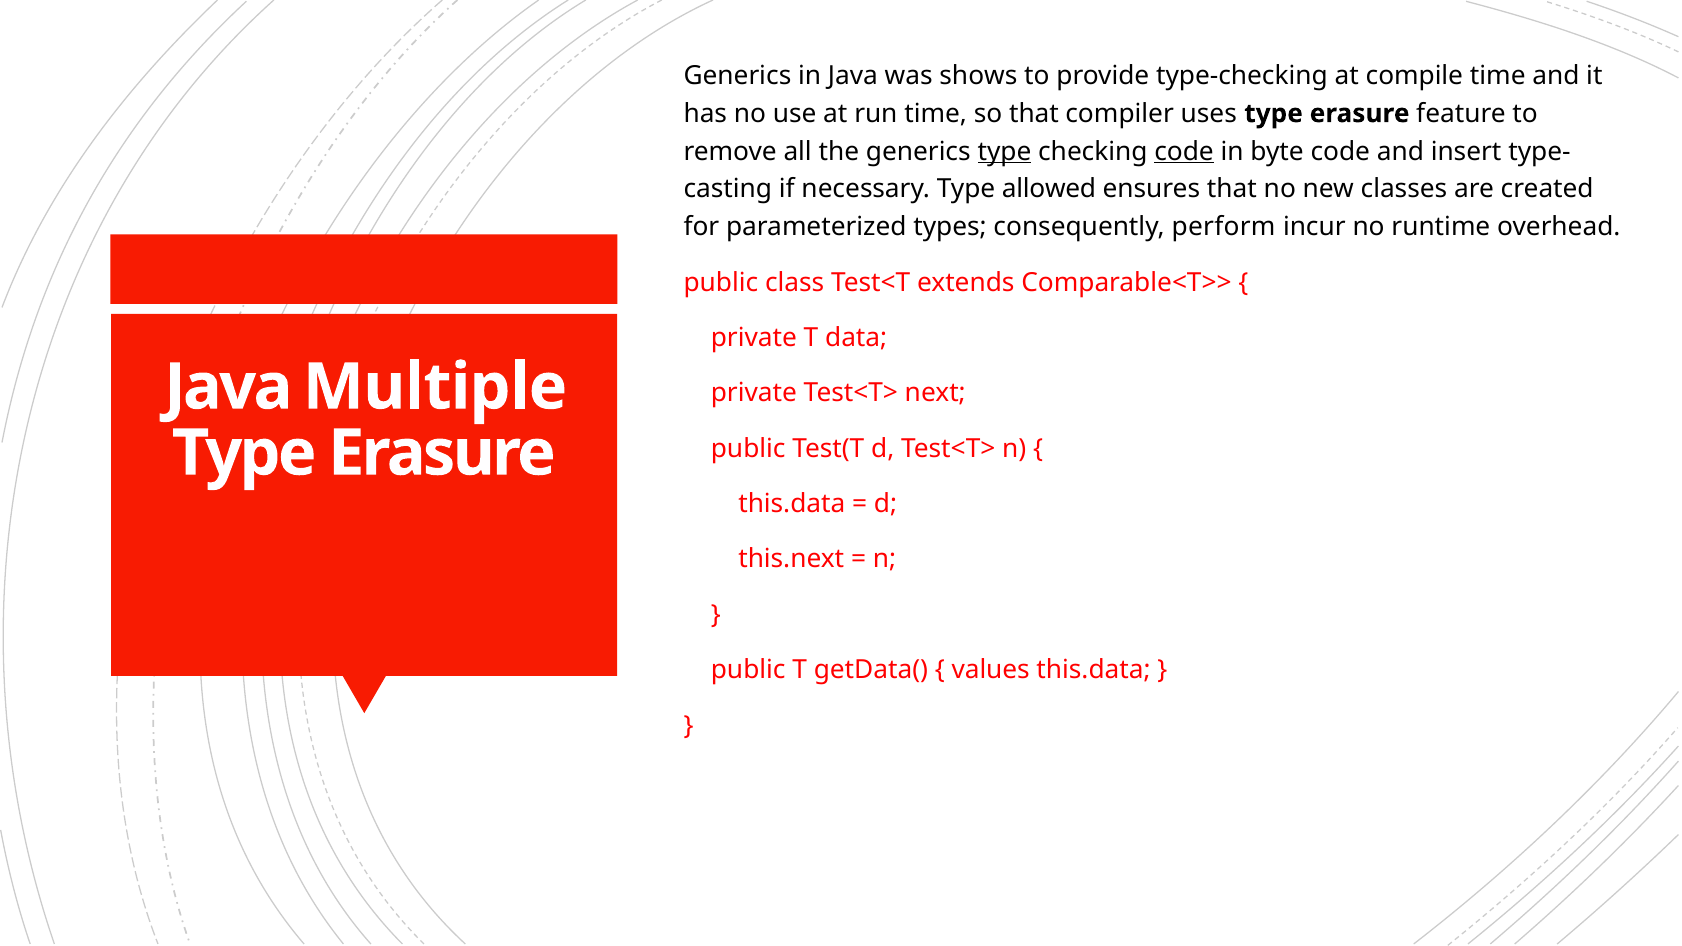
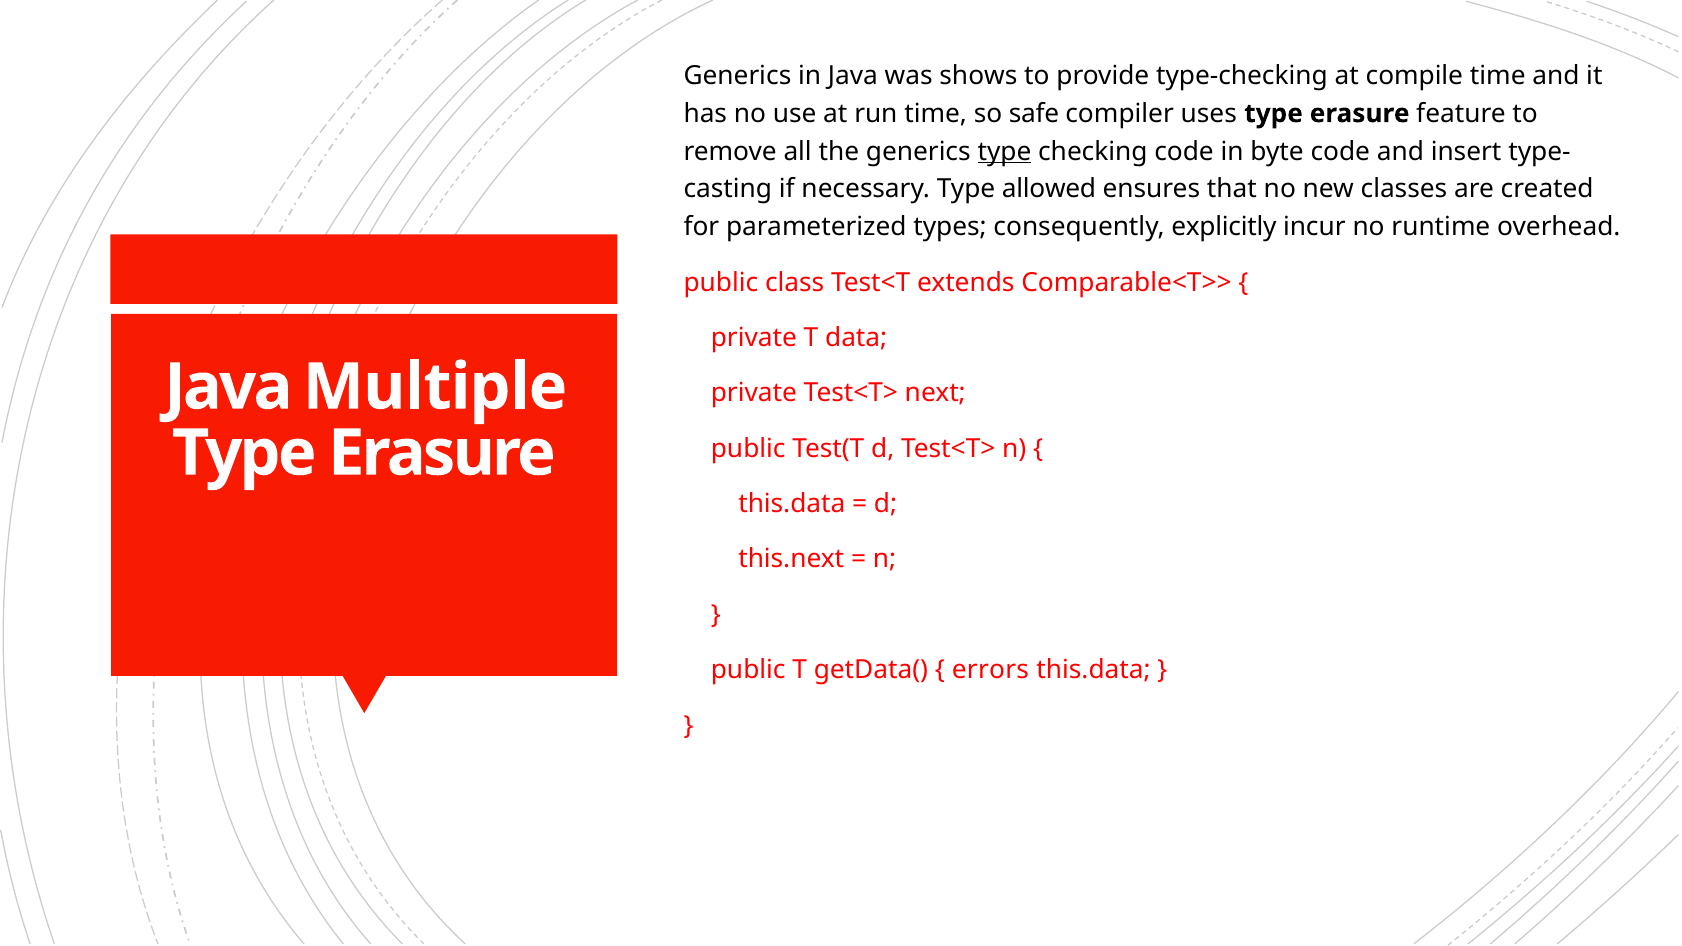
so that: that -> safe (1034, 114)
code underline: present -> none (1184, 151)
perform: perform -> explicitly (1224, 227)
values: values -> errors (990, 670)
